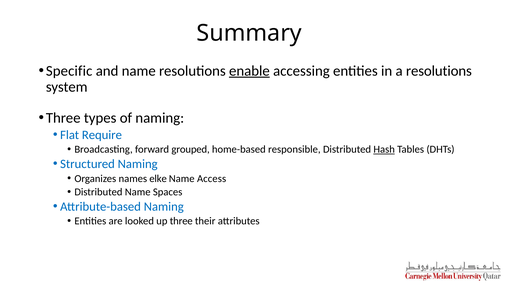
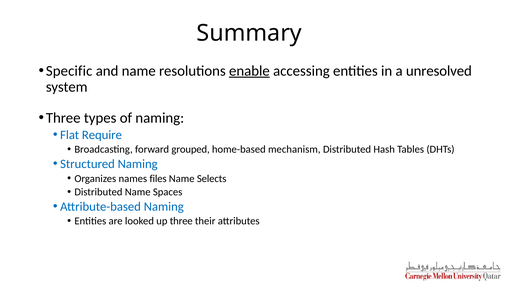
a resolutions: resolutions -> unresolved (439, 71)
responsible: responsible -> mechanism (294, 149)
Hash underline: present -> none (384, 149)
elke: elke -> files (158, 178)
Access: Access -> Selects (212, 178)
